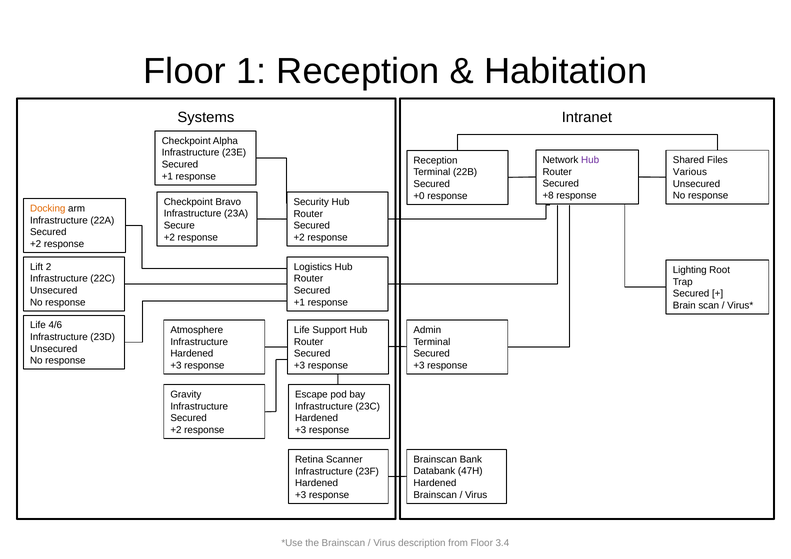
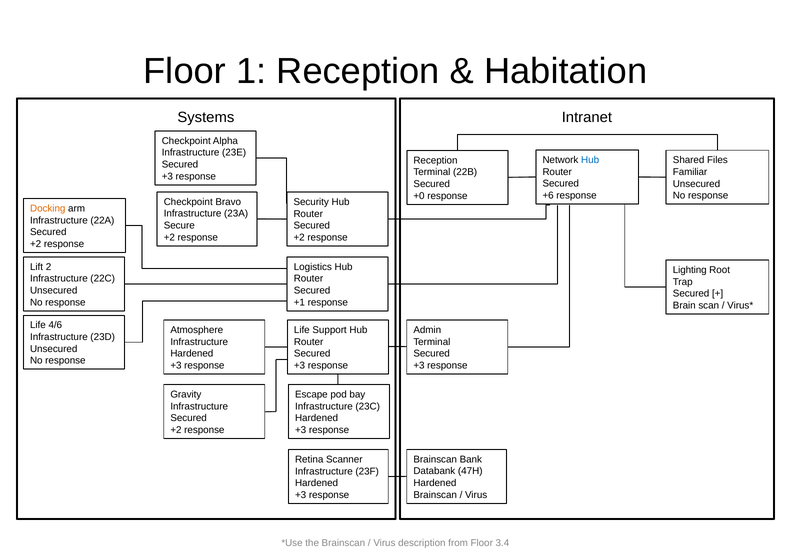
Hub colour: purple -> blue (590, 160)
Various: Various -> Familiar (690, 172)
+1: +1 -> +3 (167, 176)
+8: +8 -> +6 (548, 196)
